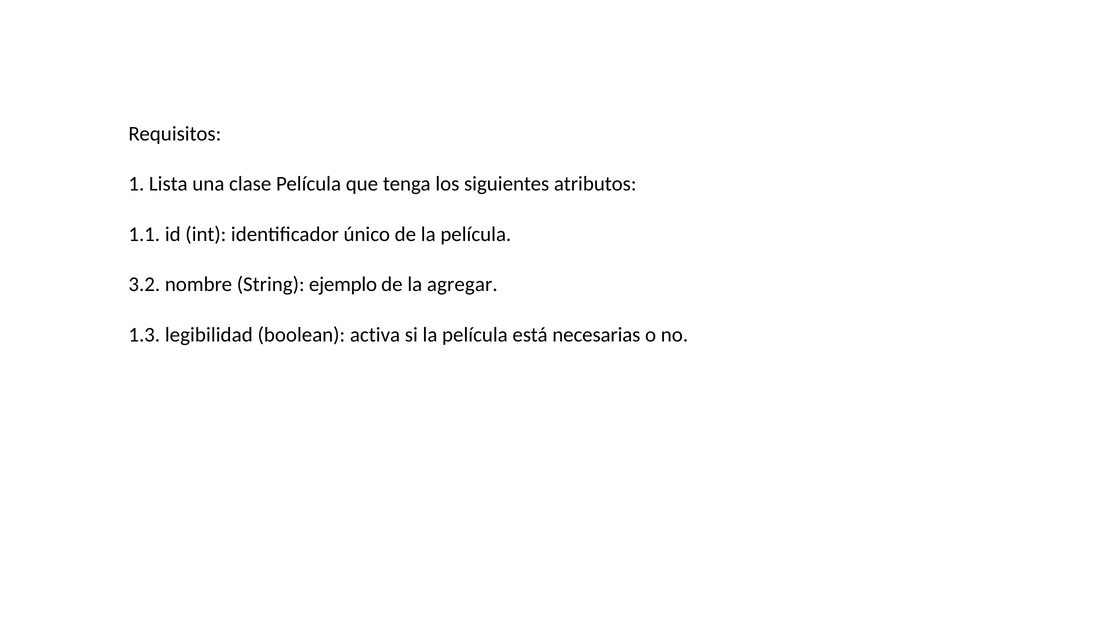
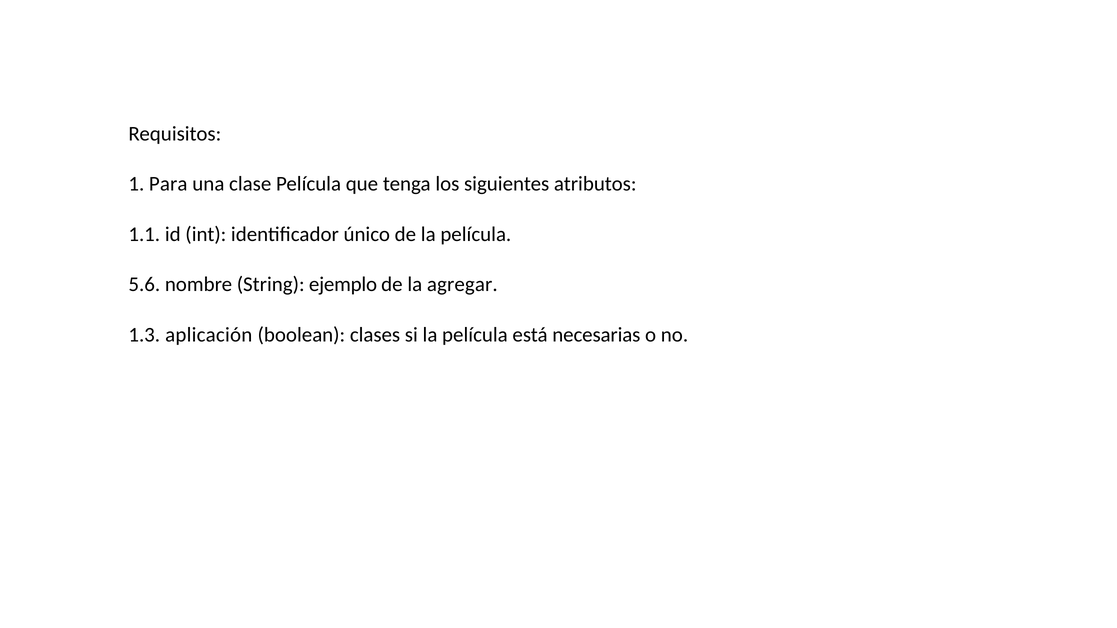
Lista: Lista -> Para (168, 184)
3.2: 3.2 -> 5.6 (144, 285)
legibilidad: legibilidad -> aplicación (209, 335)
activa: activa -> clases (375, 335)
